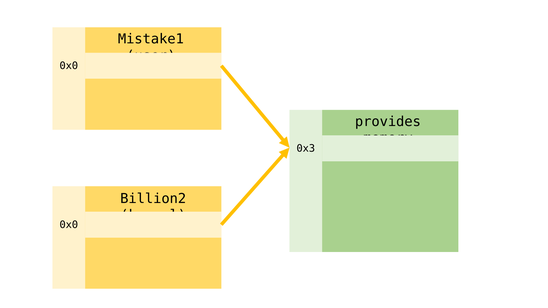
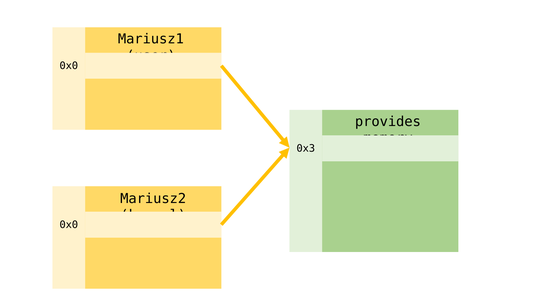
Mistake1: Mistake1 -> Mariusz1 (151, 39)
Billion2: Billion2 -> Mariusz2 (153, 199)
